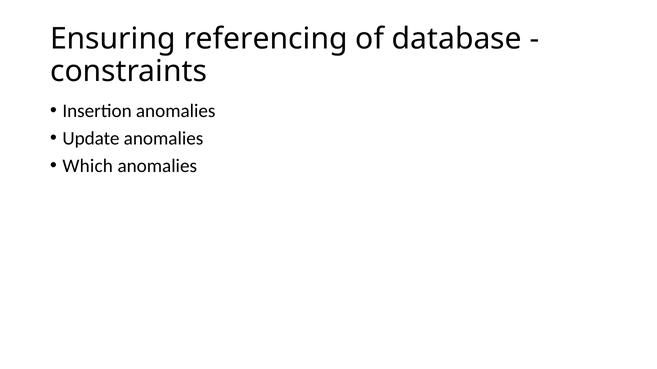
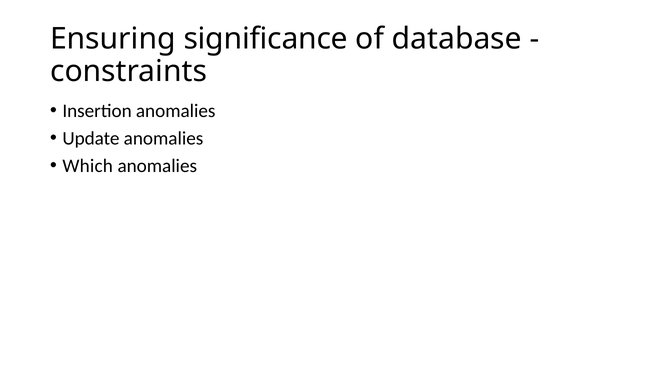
referencing: referencing -> significance (266, 39)
